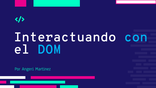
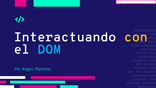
con colour: light blue -> yellow (136, 37)
